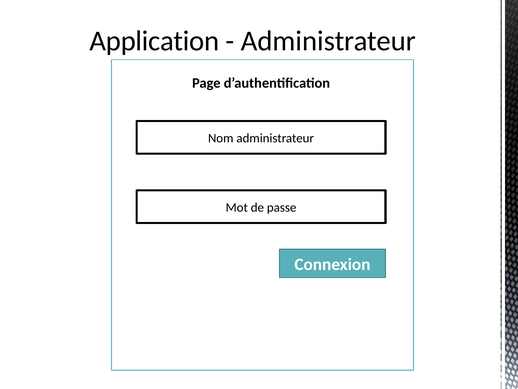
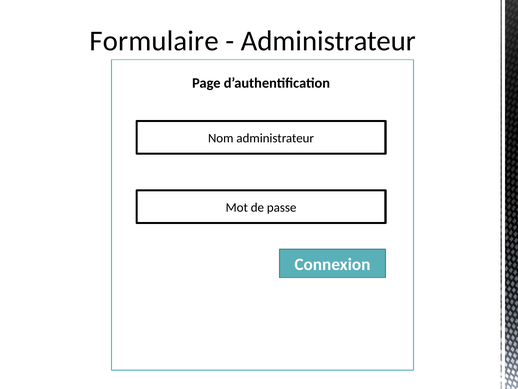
Application: Application -> Formulaire (154, 41)
